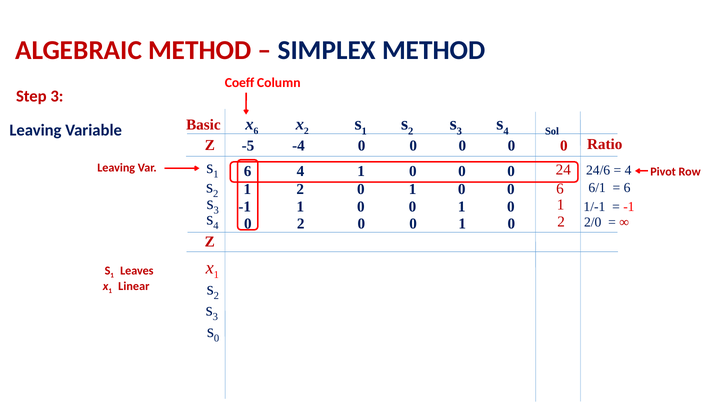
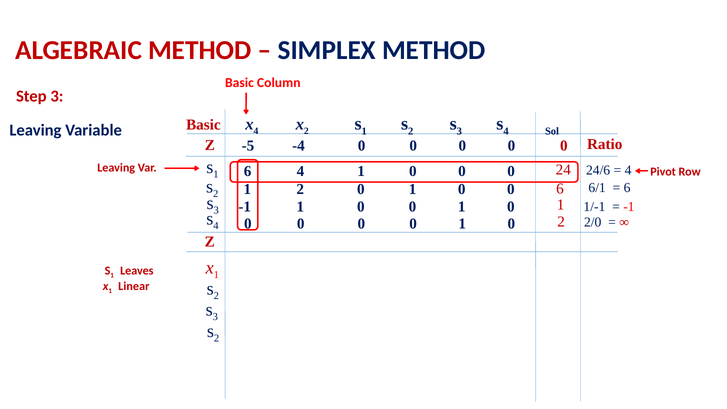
Coeff: Coeff -> Basic (239, 83)
6: 6 -> 4 (256, 131)
2: 2 -> 0 (301, 224)
0: 0 -> 2 (217, 338)
